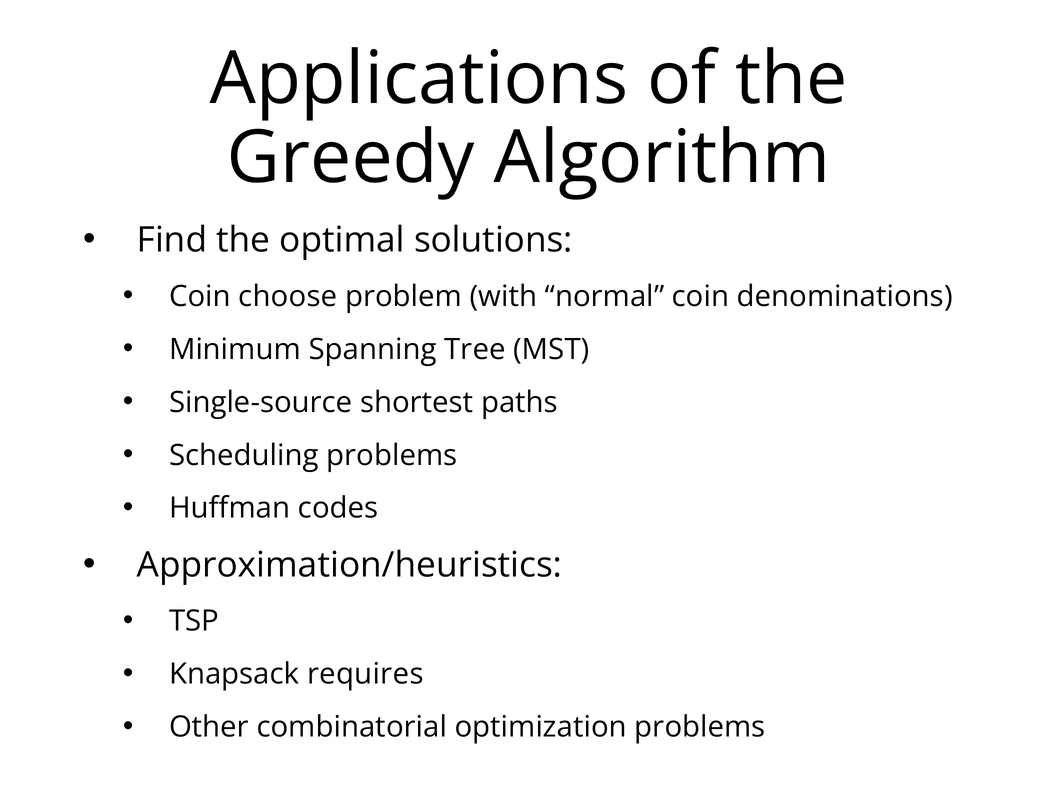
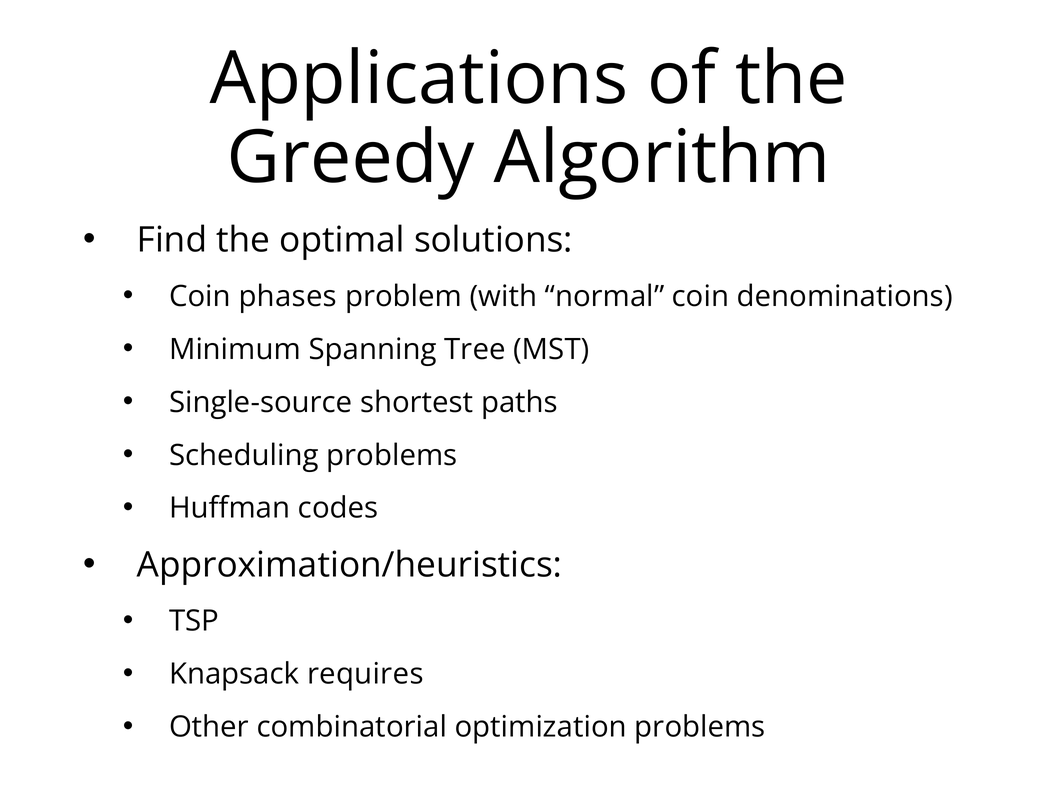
choose: choose -> phases (288, 296)
